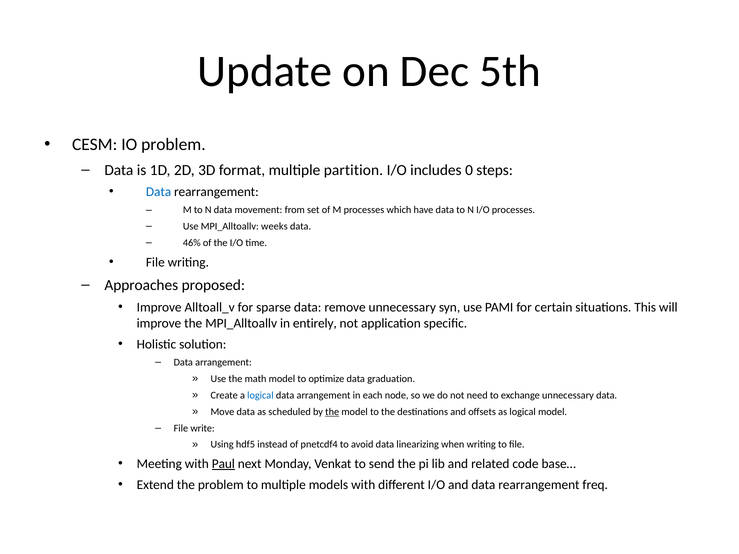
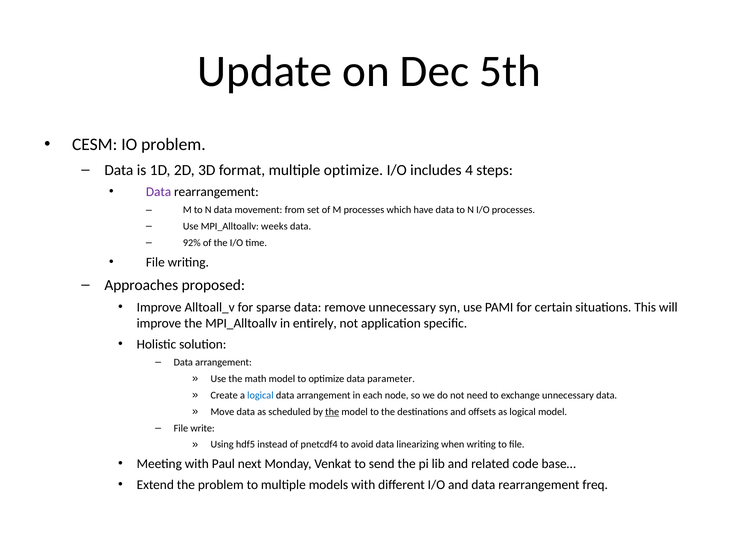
multiple partition: partition -> optimize (353, 170)
0: 0 -> 4 (469, 170)
Data colour: blue -> purple (159, 192)
46%: 46% -> 92% (192, 243)
graduation: graduation -> parameter (391, 379)
Paul underline: present -> none (223, 464)
